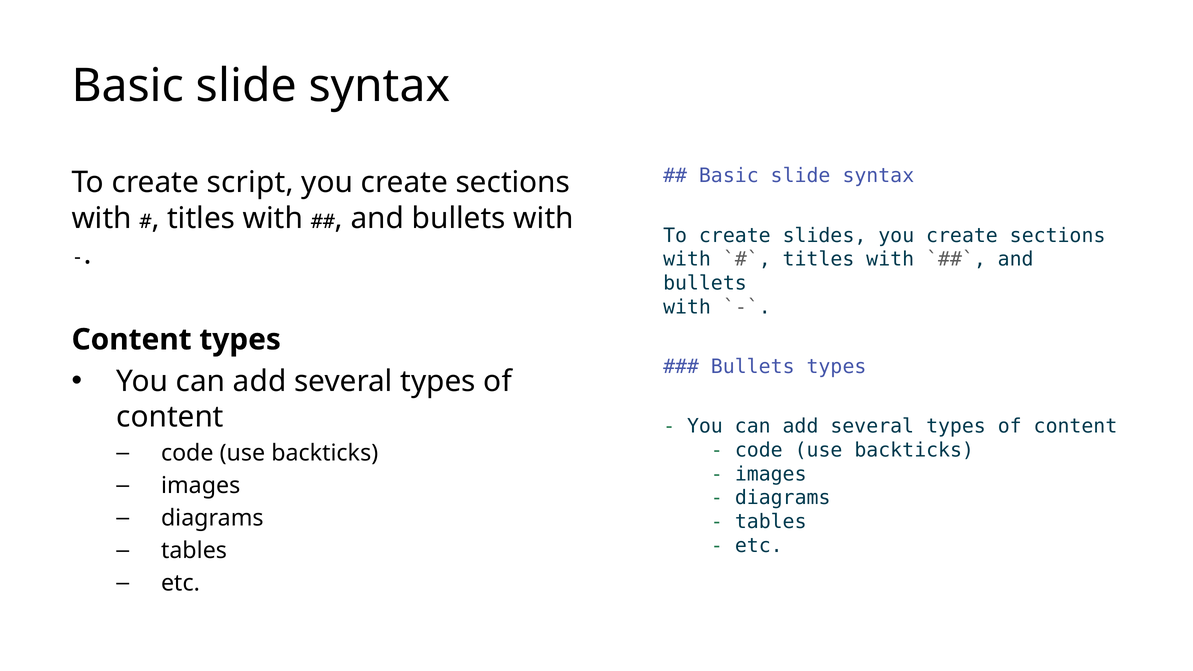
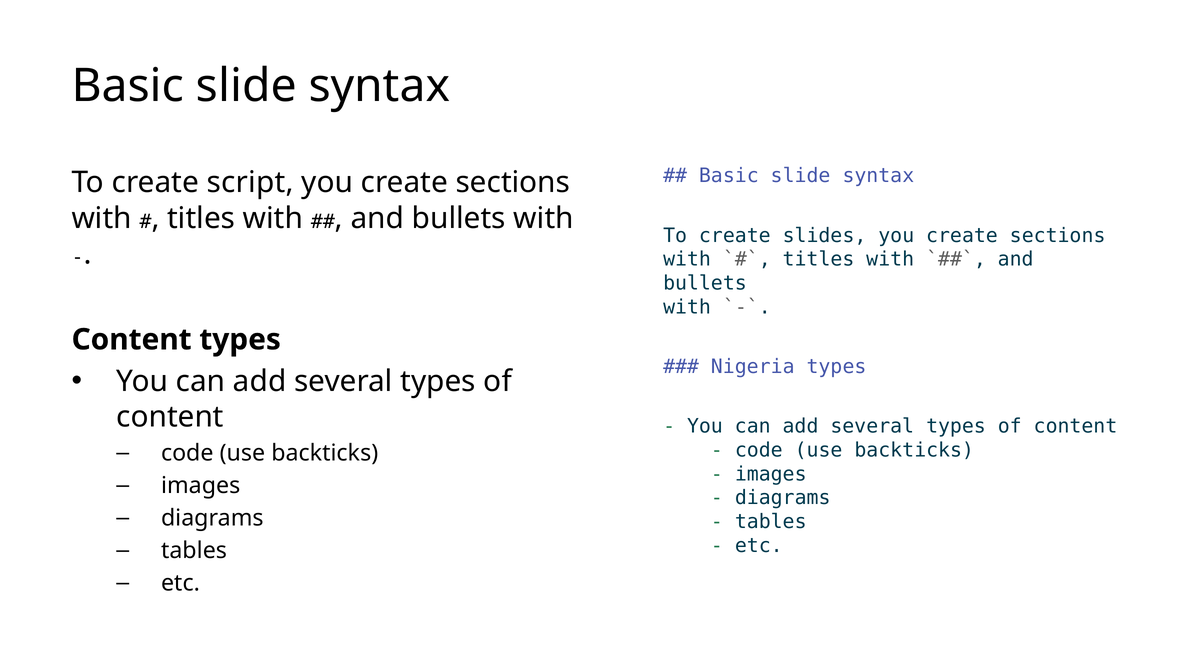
Bullets: Bullets -> Nigeria (753, 367)
